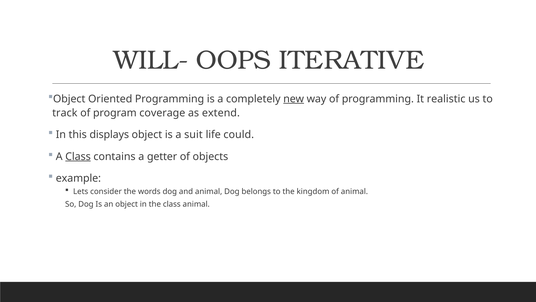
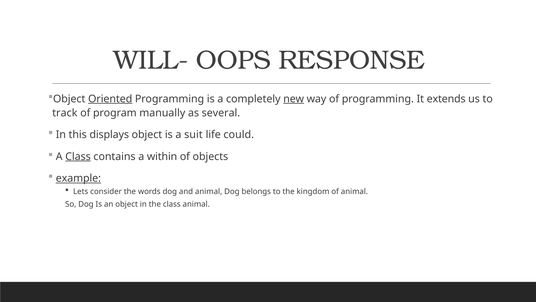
ITERATIVE: ITERATIVE -> RESPONSE (352, 60)
Oriented underline: none -> present (110, 99)
realistic: realistic -> extends (446, 99)
coverage: coverage -> manually (162, 113)
extend: extend -> several (221, 113)
getter: getter -> within (162, 156)
example underline: none -> present (78, 178)
